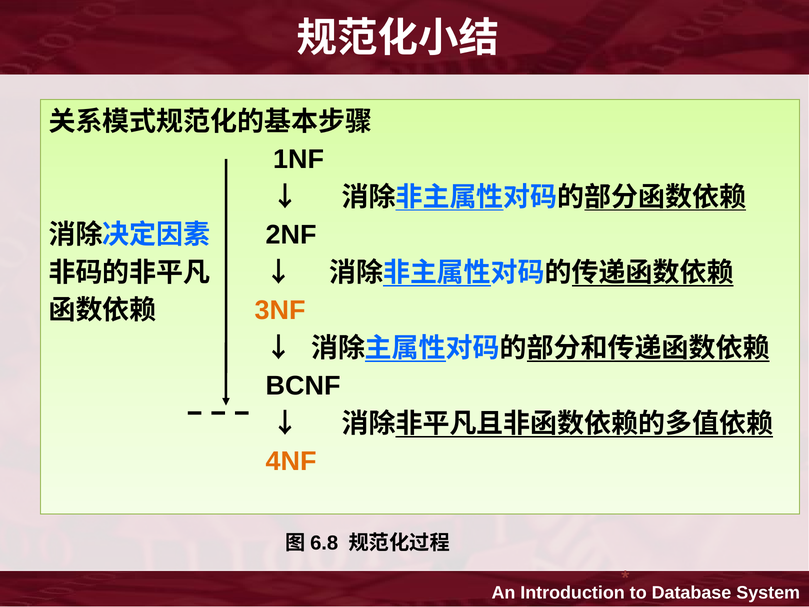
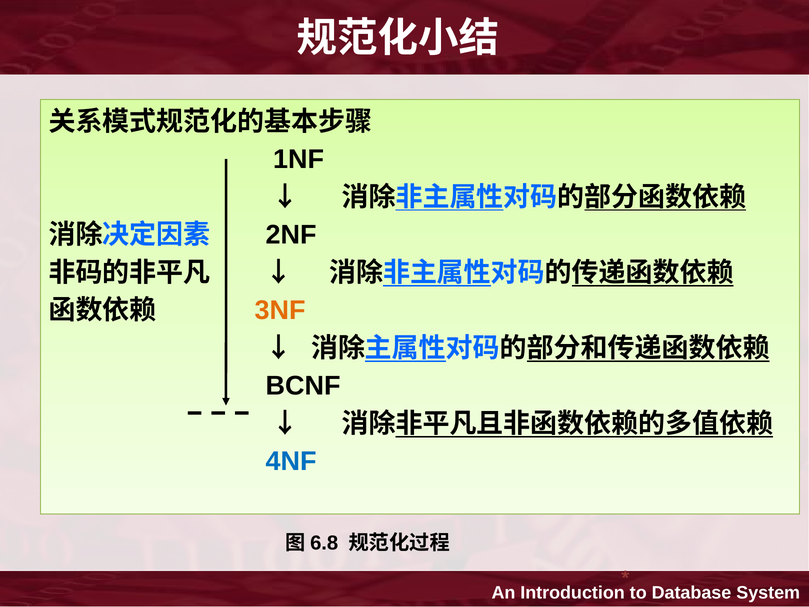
4NF colour: orange -> blue (291, 461)
